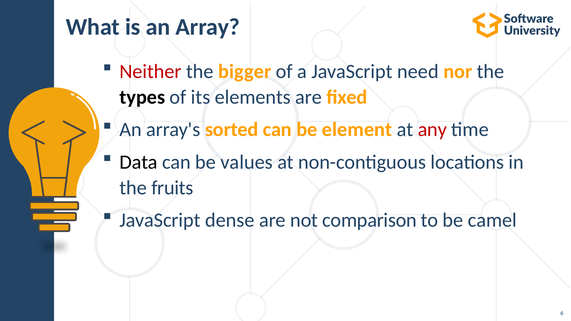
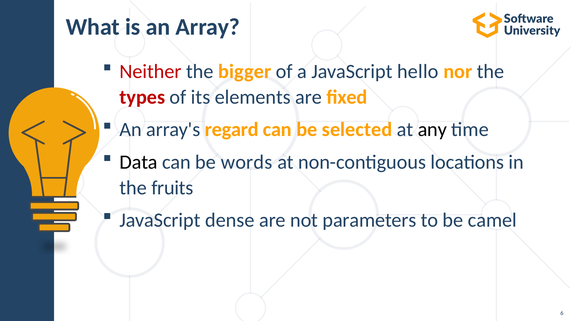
need: need -> hello (418, 72)
types colour: black -> red (142, 97)
sorted: sorted -> regard (232, 130)
element: element -> selected (357, 130)
any colour: red -> black (432, 130)
values: values -> words (247, 162)
comparison: comparison -> parameters (370, 220)
